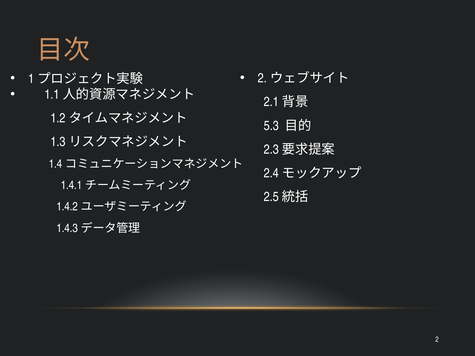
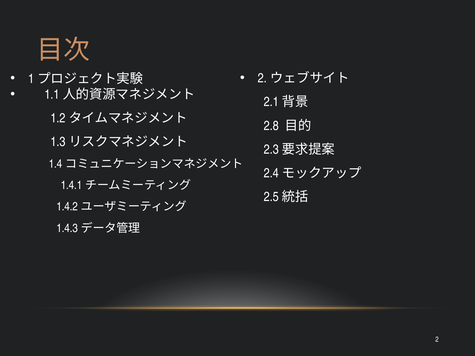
5.3: 5.3 -> 2.8 (271, 126)
